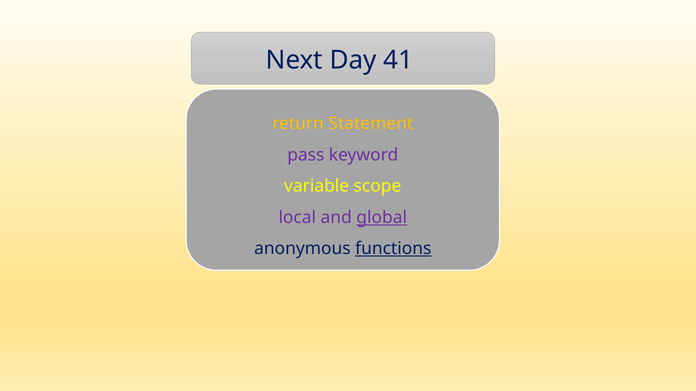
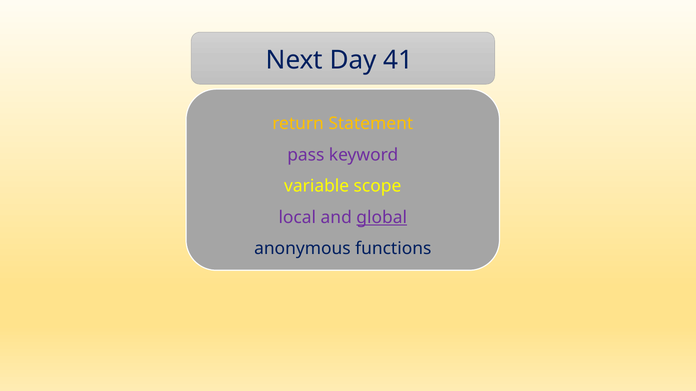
functions underline: present -> none (393, 249)
